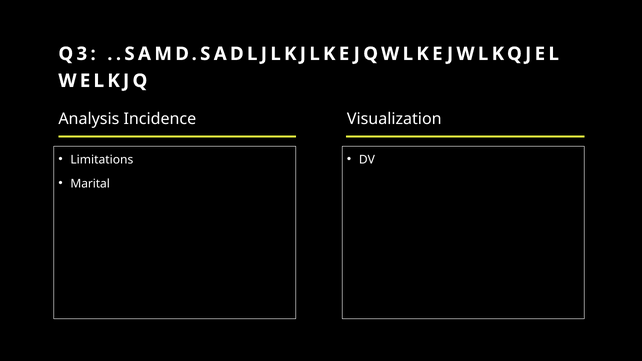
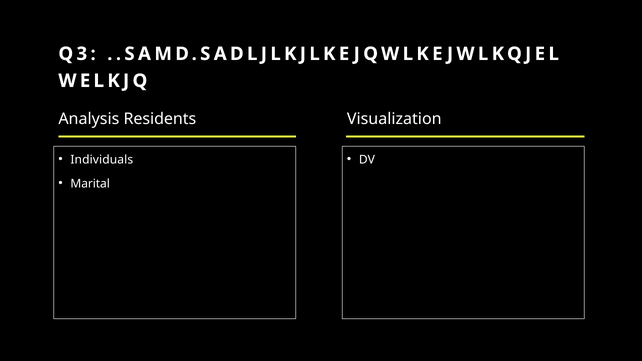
Incidence: Incidence -> Residents (160, 119)
Limitations: Limitations -> Individuals (102, 160)
